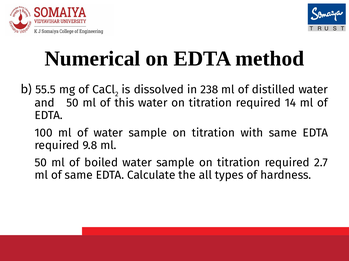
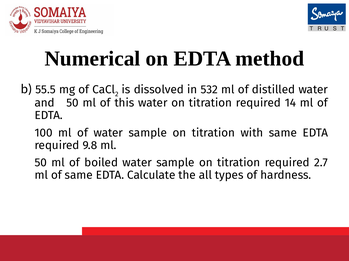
238: 238 -> 532 (209, 90)
